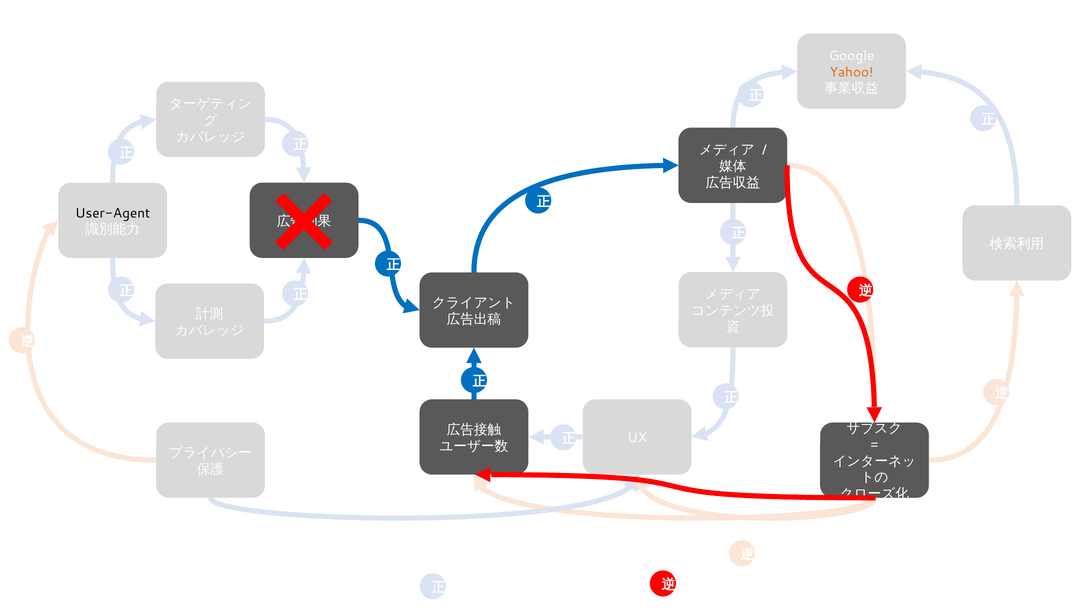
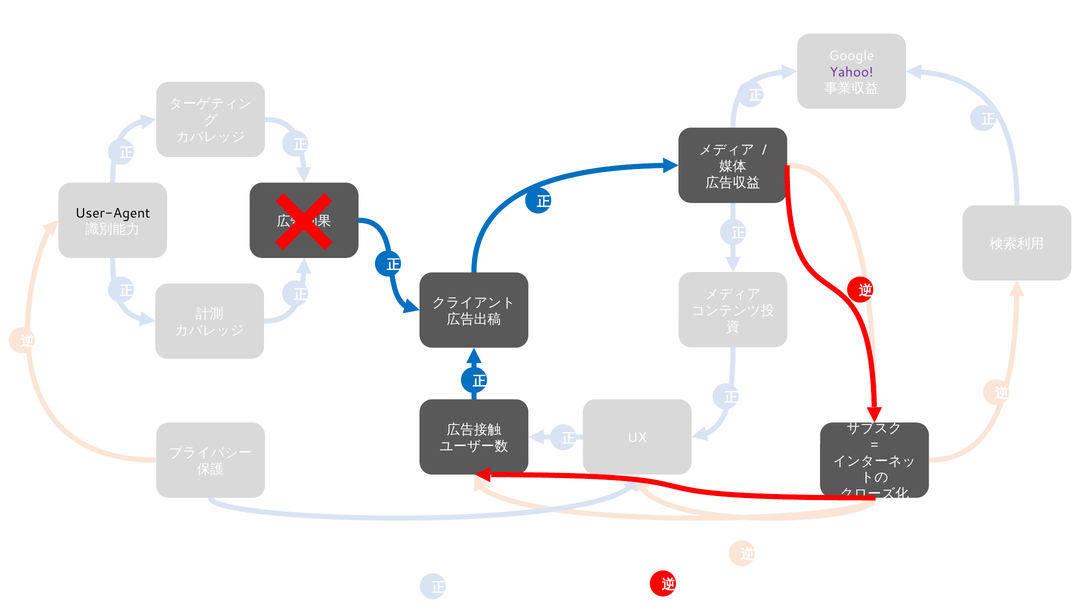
Yahoo colour: orange -> purple (852, 72)
